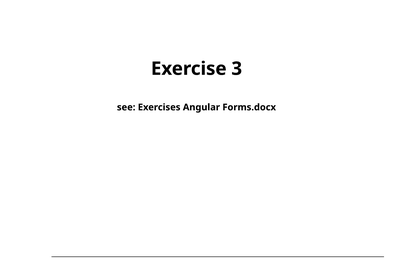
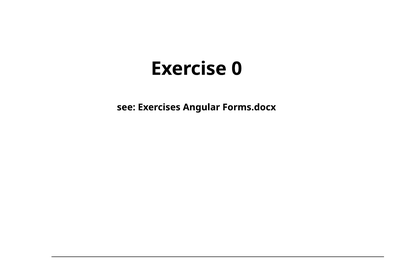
3: 3 -> 0 (237, 69)
